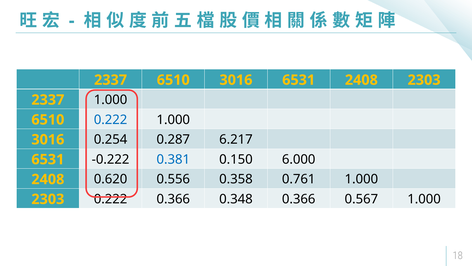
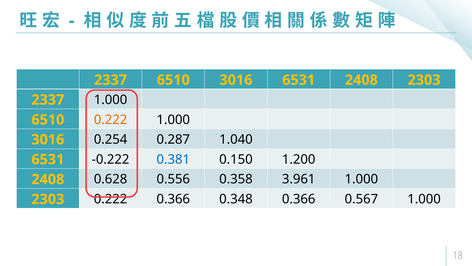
0.222 colour: blue -> orange (111, 119)
6.217: 6.217 -> 1.040 (236, 139)
6.000: 6.000 -> 1.200 (299, 159)
0.620: 0.620 -> 0.628 (111, 179)
0.761: 0.761 -> 3.961 (299, 179)
